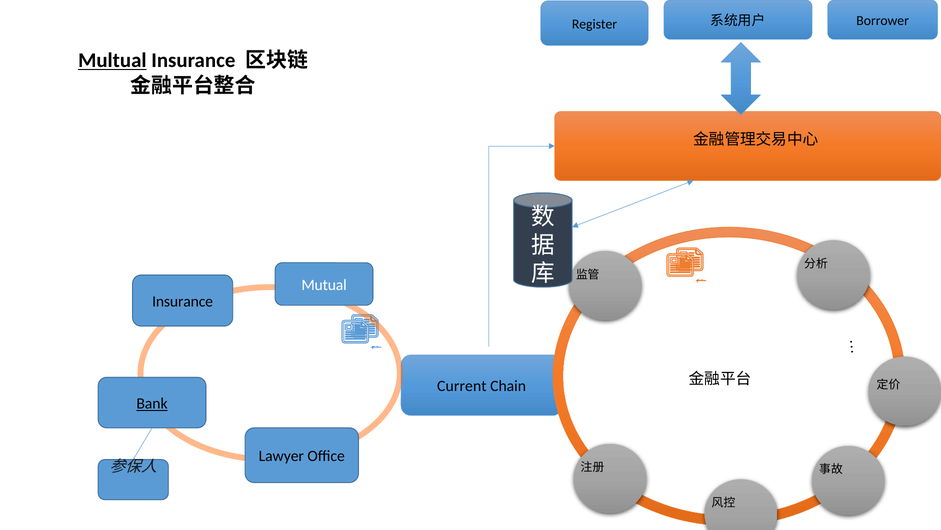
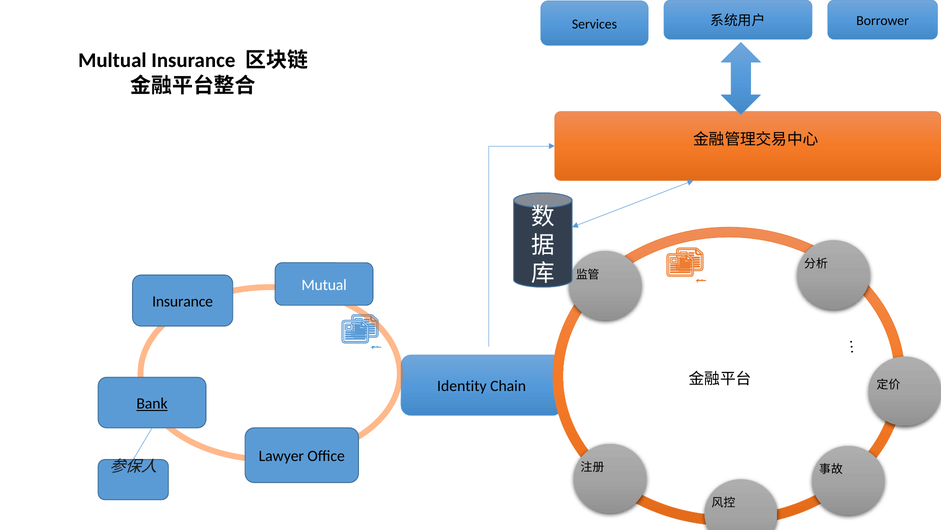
Register: Register -> Services (594, 24)
Multual underline: present -> none (112, 60)
Current: Current -> Identity (462, 386)
